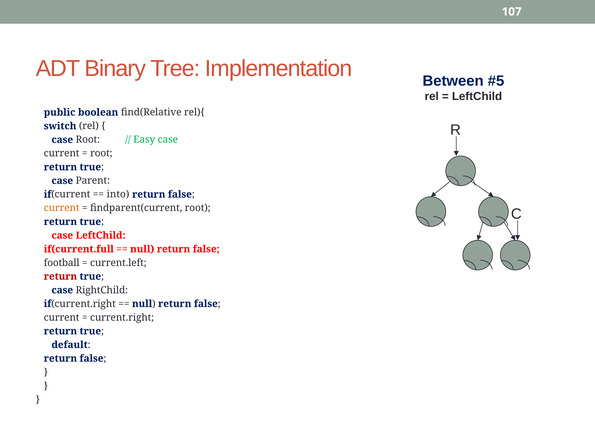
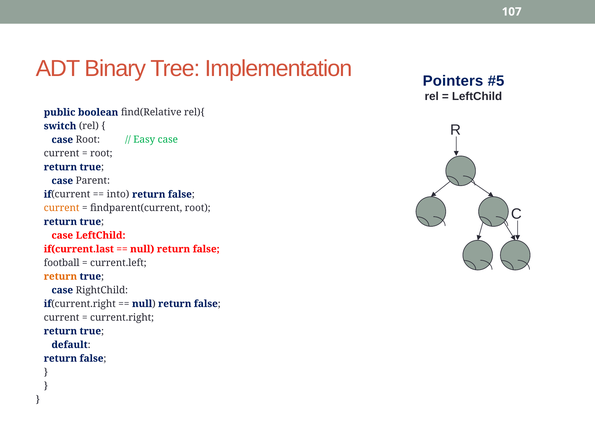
Between: Between -> Pointers (453, 81)
if(current.full: if(current.full -> if(current.last (79, 249)
return colour: red -> orange (60, 277)
